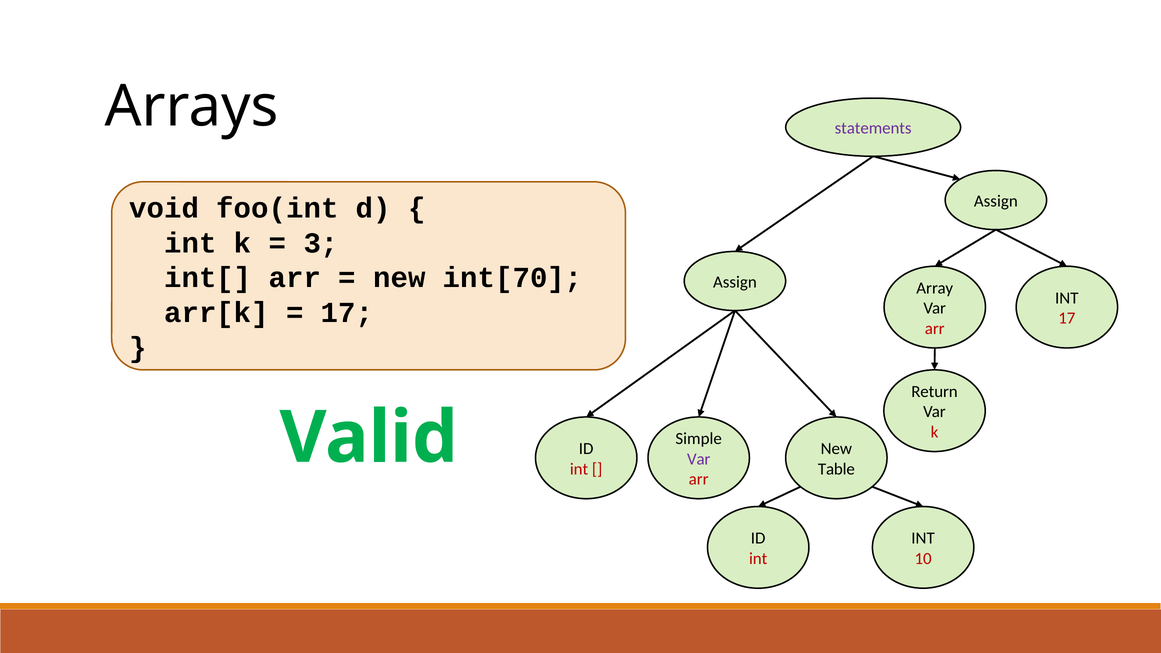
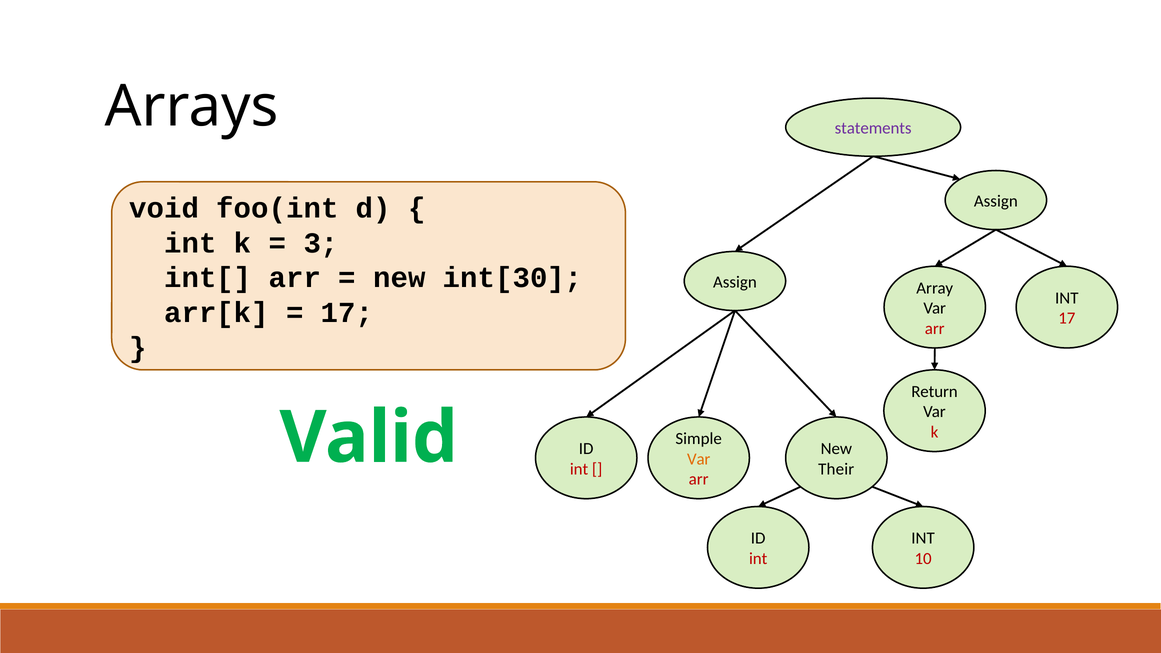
int[70: int[70 -> int[30 (513, 278)
Var colour: purple -> orange (699, 459)
Table: Table -> Their (836, 469)
